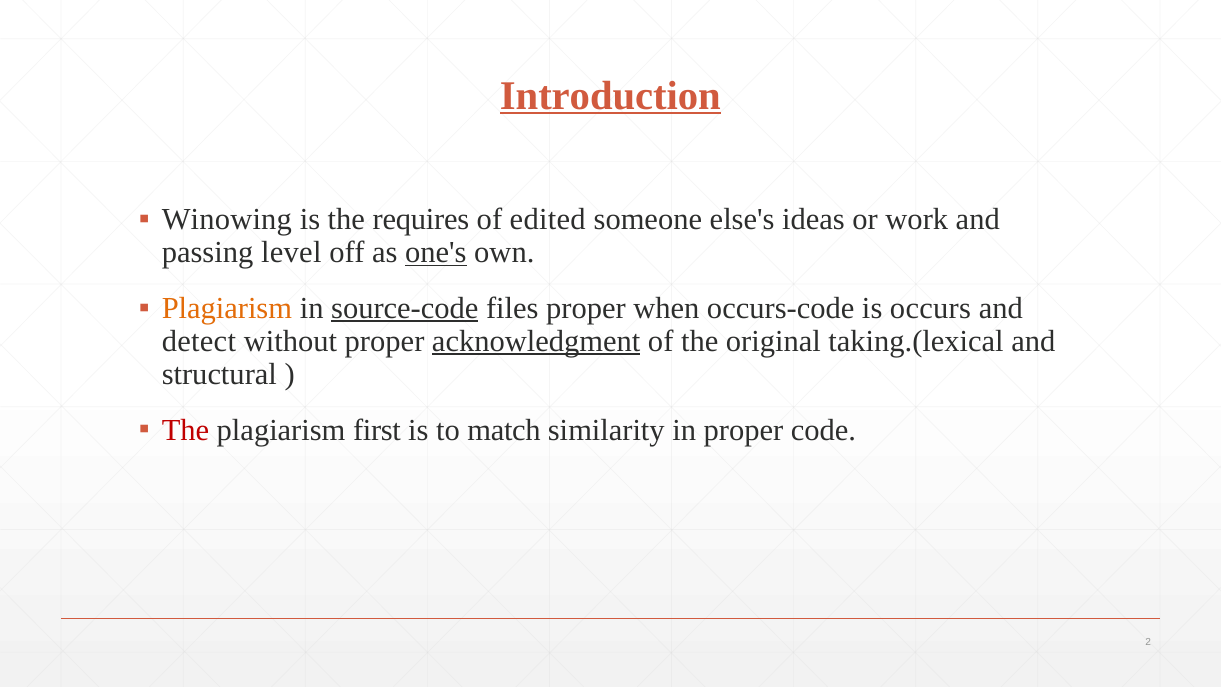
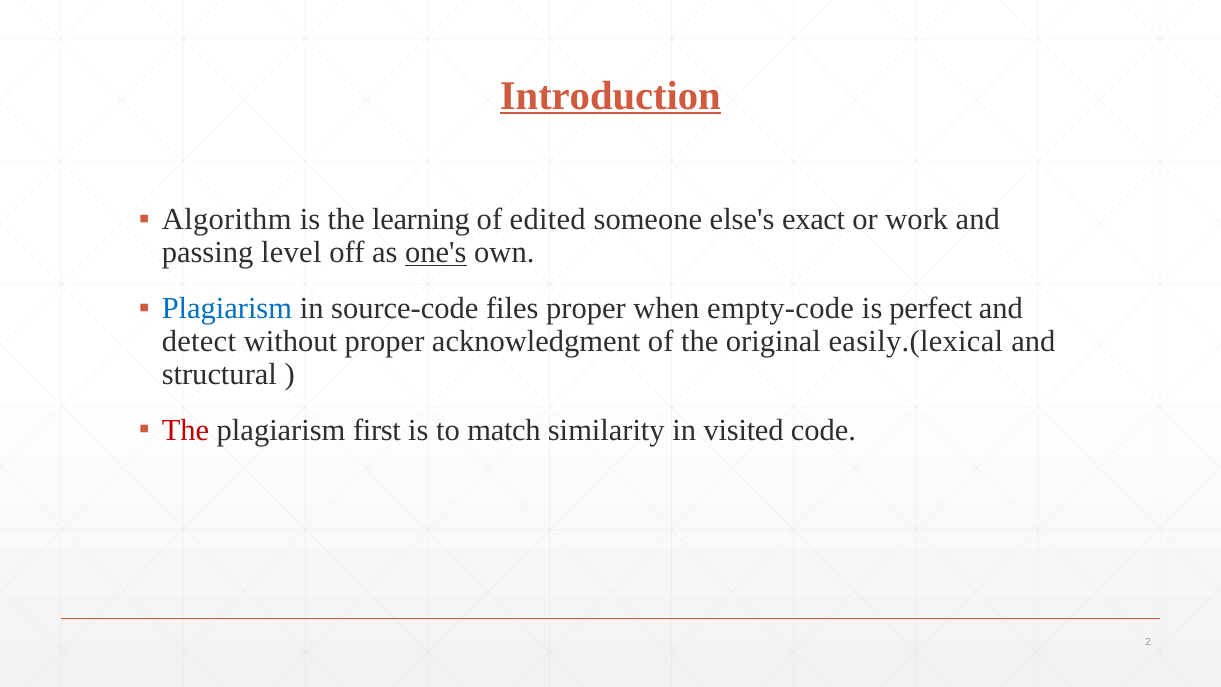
Winowing: Winowing -> Algorithm (227, 219)
requires: requires -> learning (421, 219)
ideas: ideas -> exact (814, 219)
Plagiarism colour: orange -> blue (227, 308)
source-code underline: present -> none (405, 308)
occurs-code: occurs-code -> empty-code (781, 308)
occurs: occurs -> perfect (931, 308)
acknowledgment underline: present -> none (536, 341)
taking.(lexical: taking.(lexical -> easily.(lexical (916, 341)
in proper: proper -> visited (744, 430)
